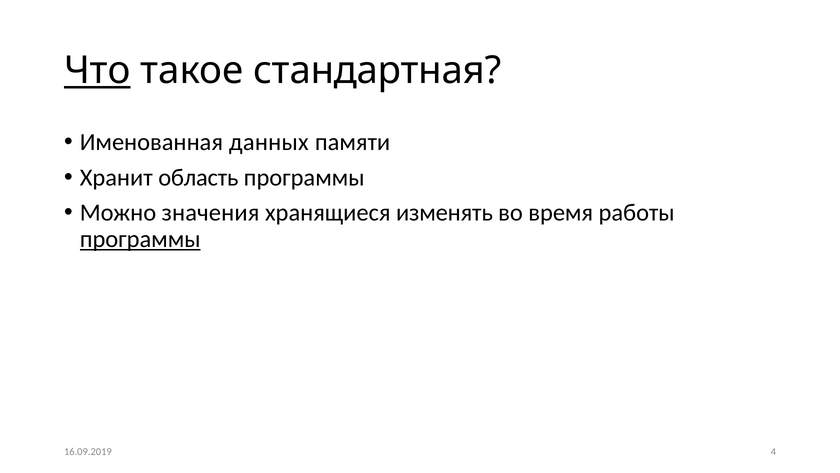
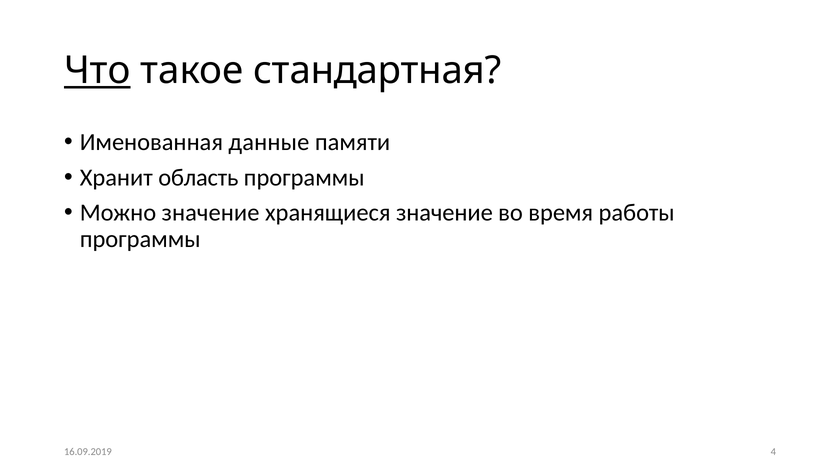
данных: данных -> данные (269, 142)
Можно значения: значения -> значение (211, 212)
хранящиеся изменять: изменять -> значение (444, 212)
программы underline: present -> none (140, 239)
